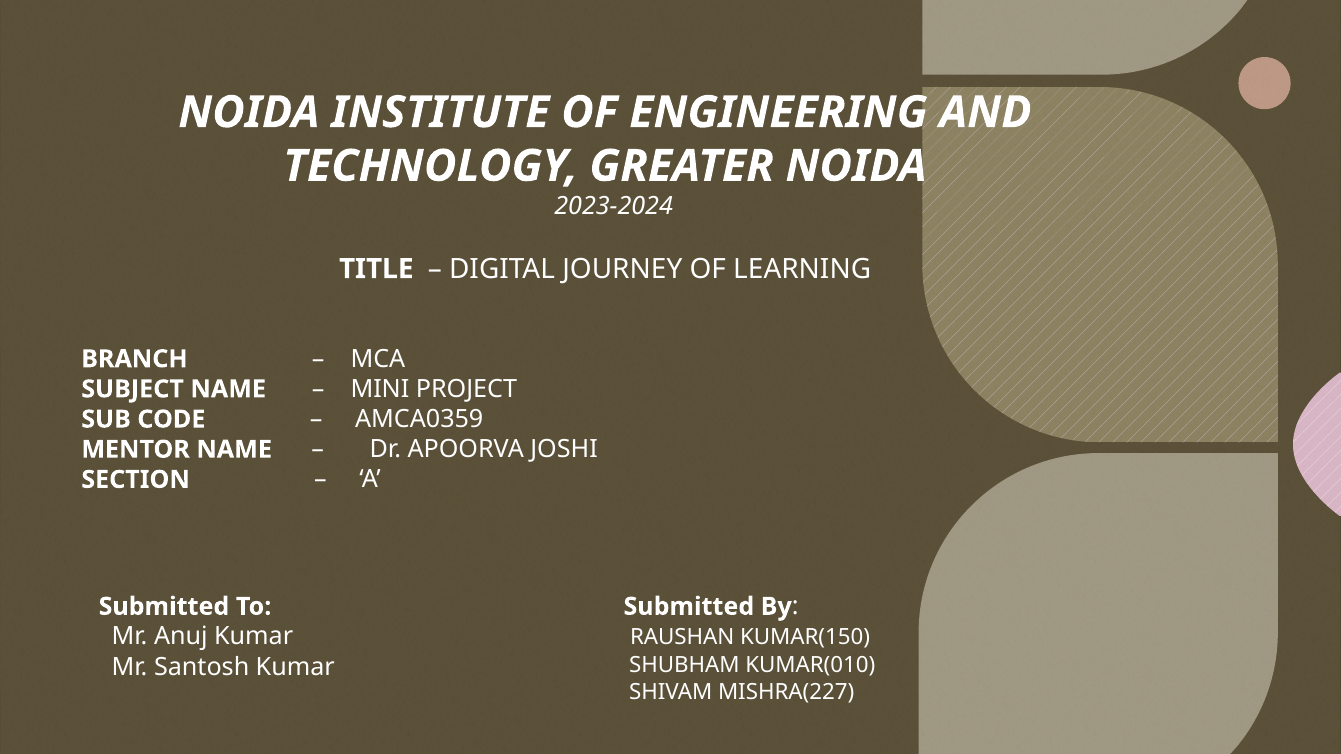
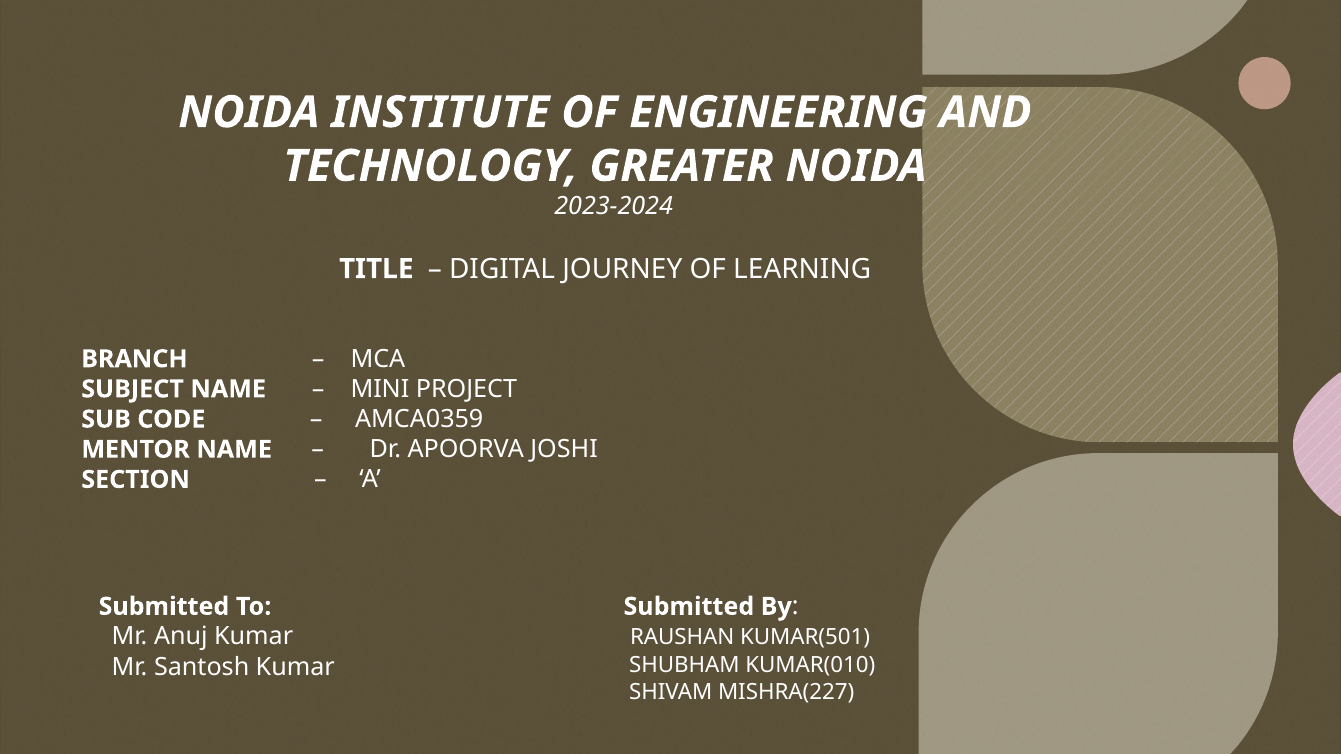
KUMAR(150: KUMAR(150 -> KUMAR(501 (805, 638)
